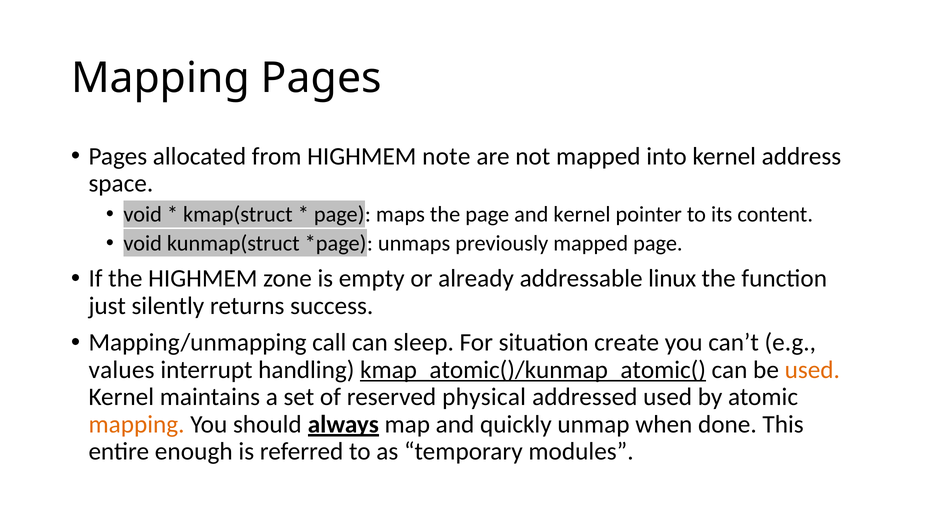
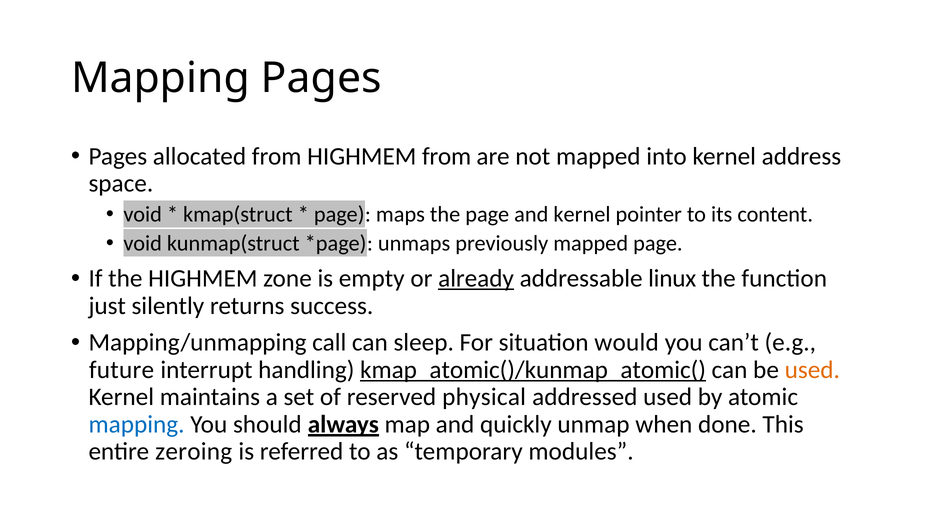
HIGHMEM note: note -> from (447, 157)
already underline: none -> present (476, 279)
create: create -> would (627, 343)
values: values -> future (122, 370)
mapping colour: orange -> blue (137, 425)
enough: enough -> zeroing (194, 452)
